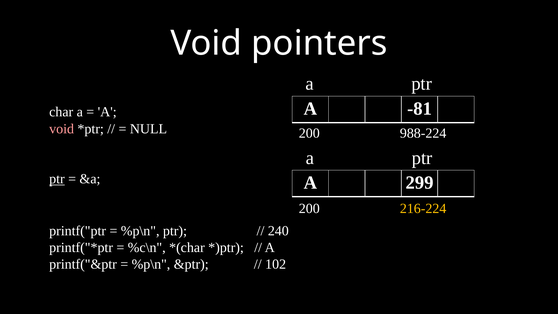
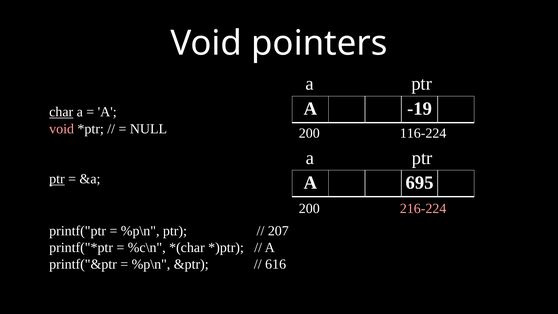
-81: -81 -> -19 (420, 109)
char underline: none -> present (61, 112)
988-224: 988-224 -> 116-224 (423, 133)
299: 299 -> 695 (420, 183)
216-224 colour: yellow -> pink (423, 209)
240: 240 -> 207 (278, 231)
102: 102 -> 616 (276, 264)
